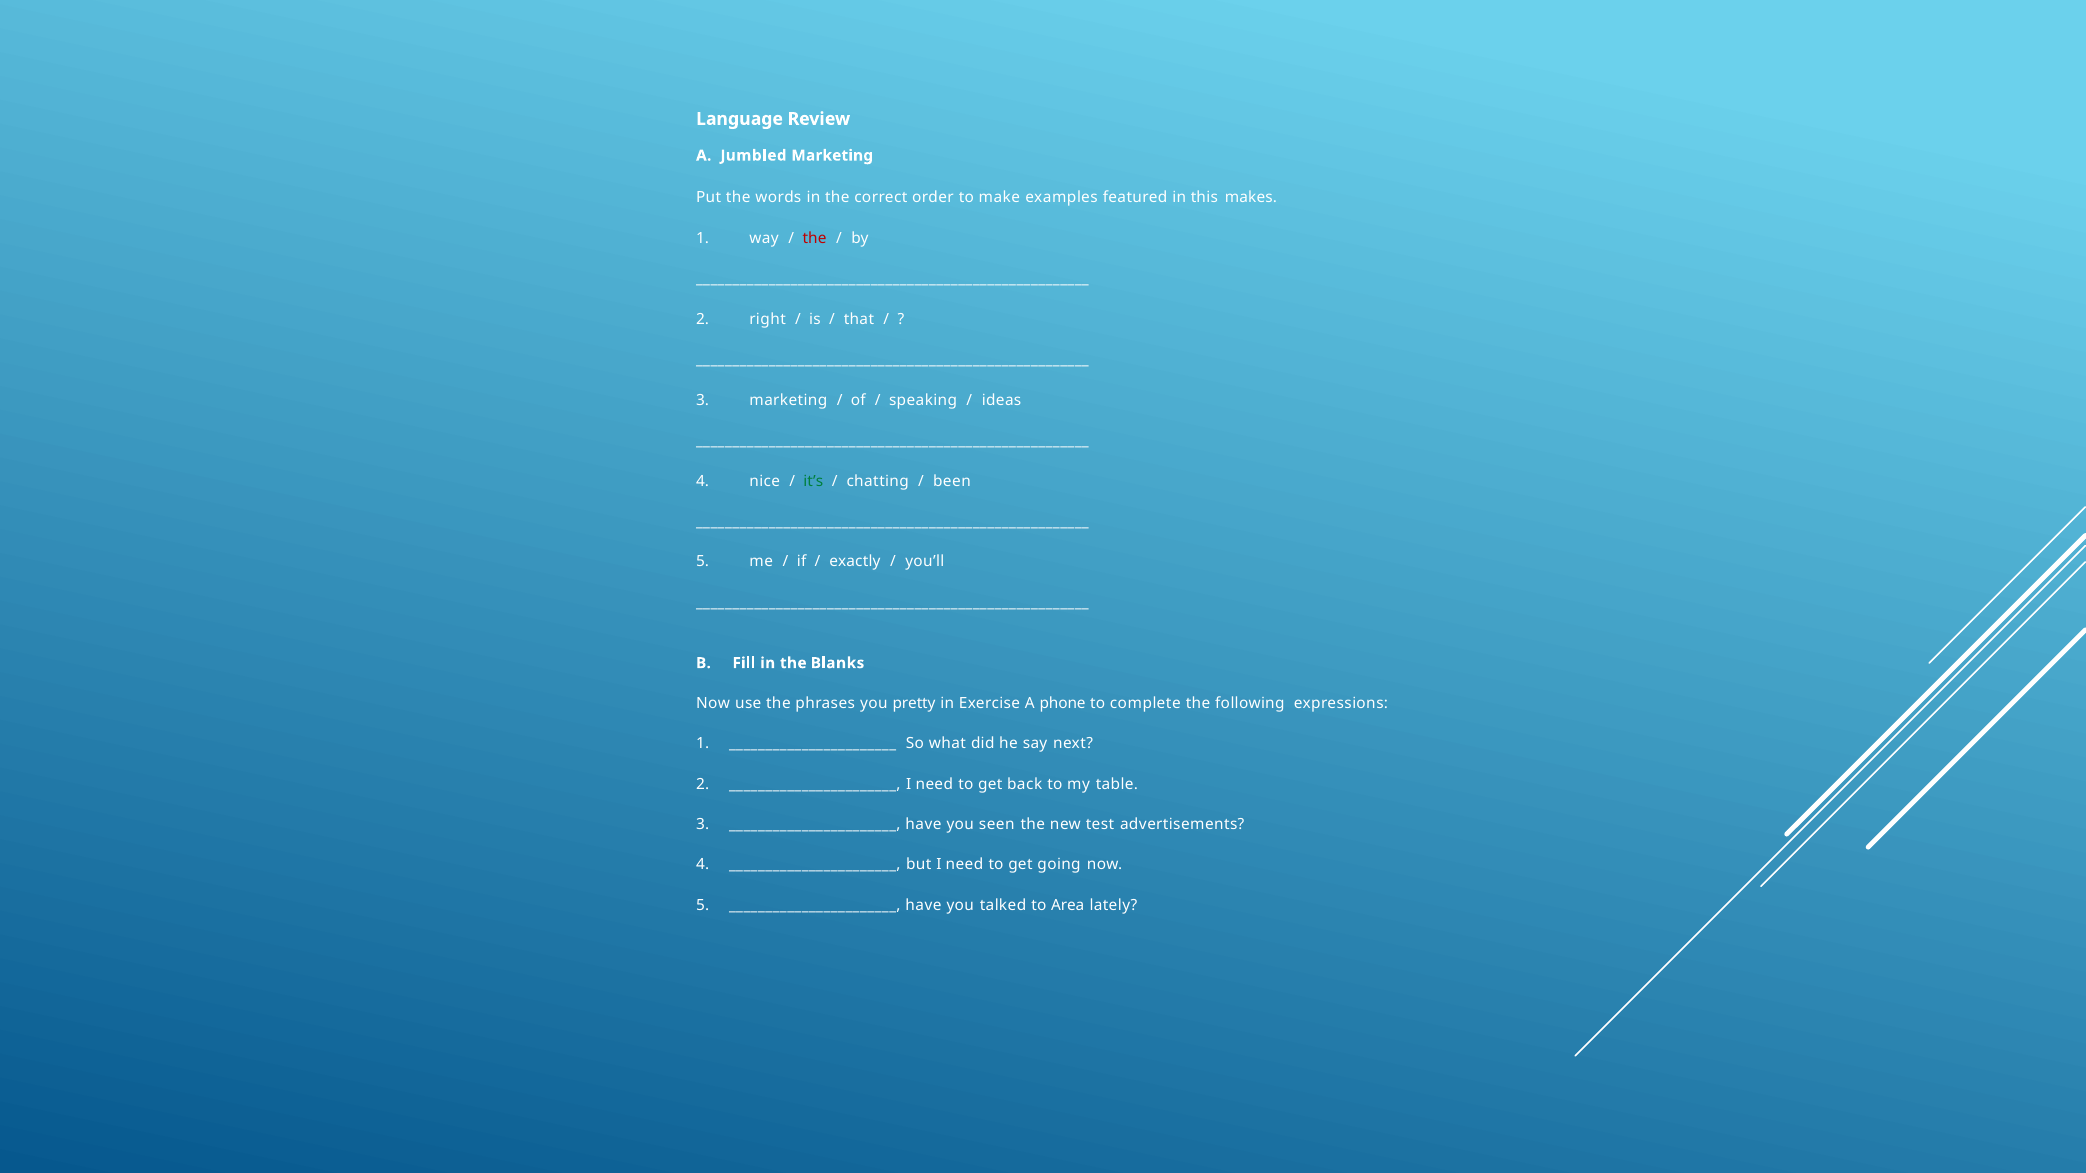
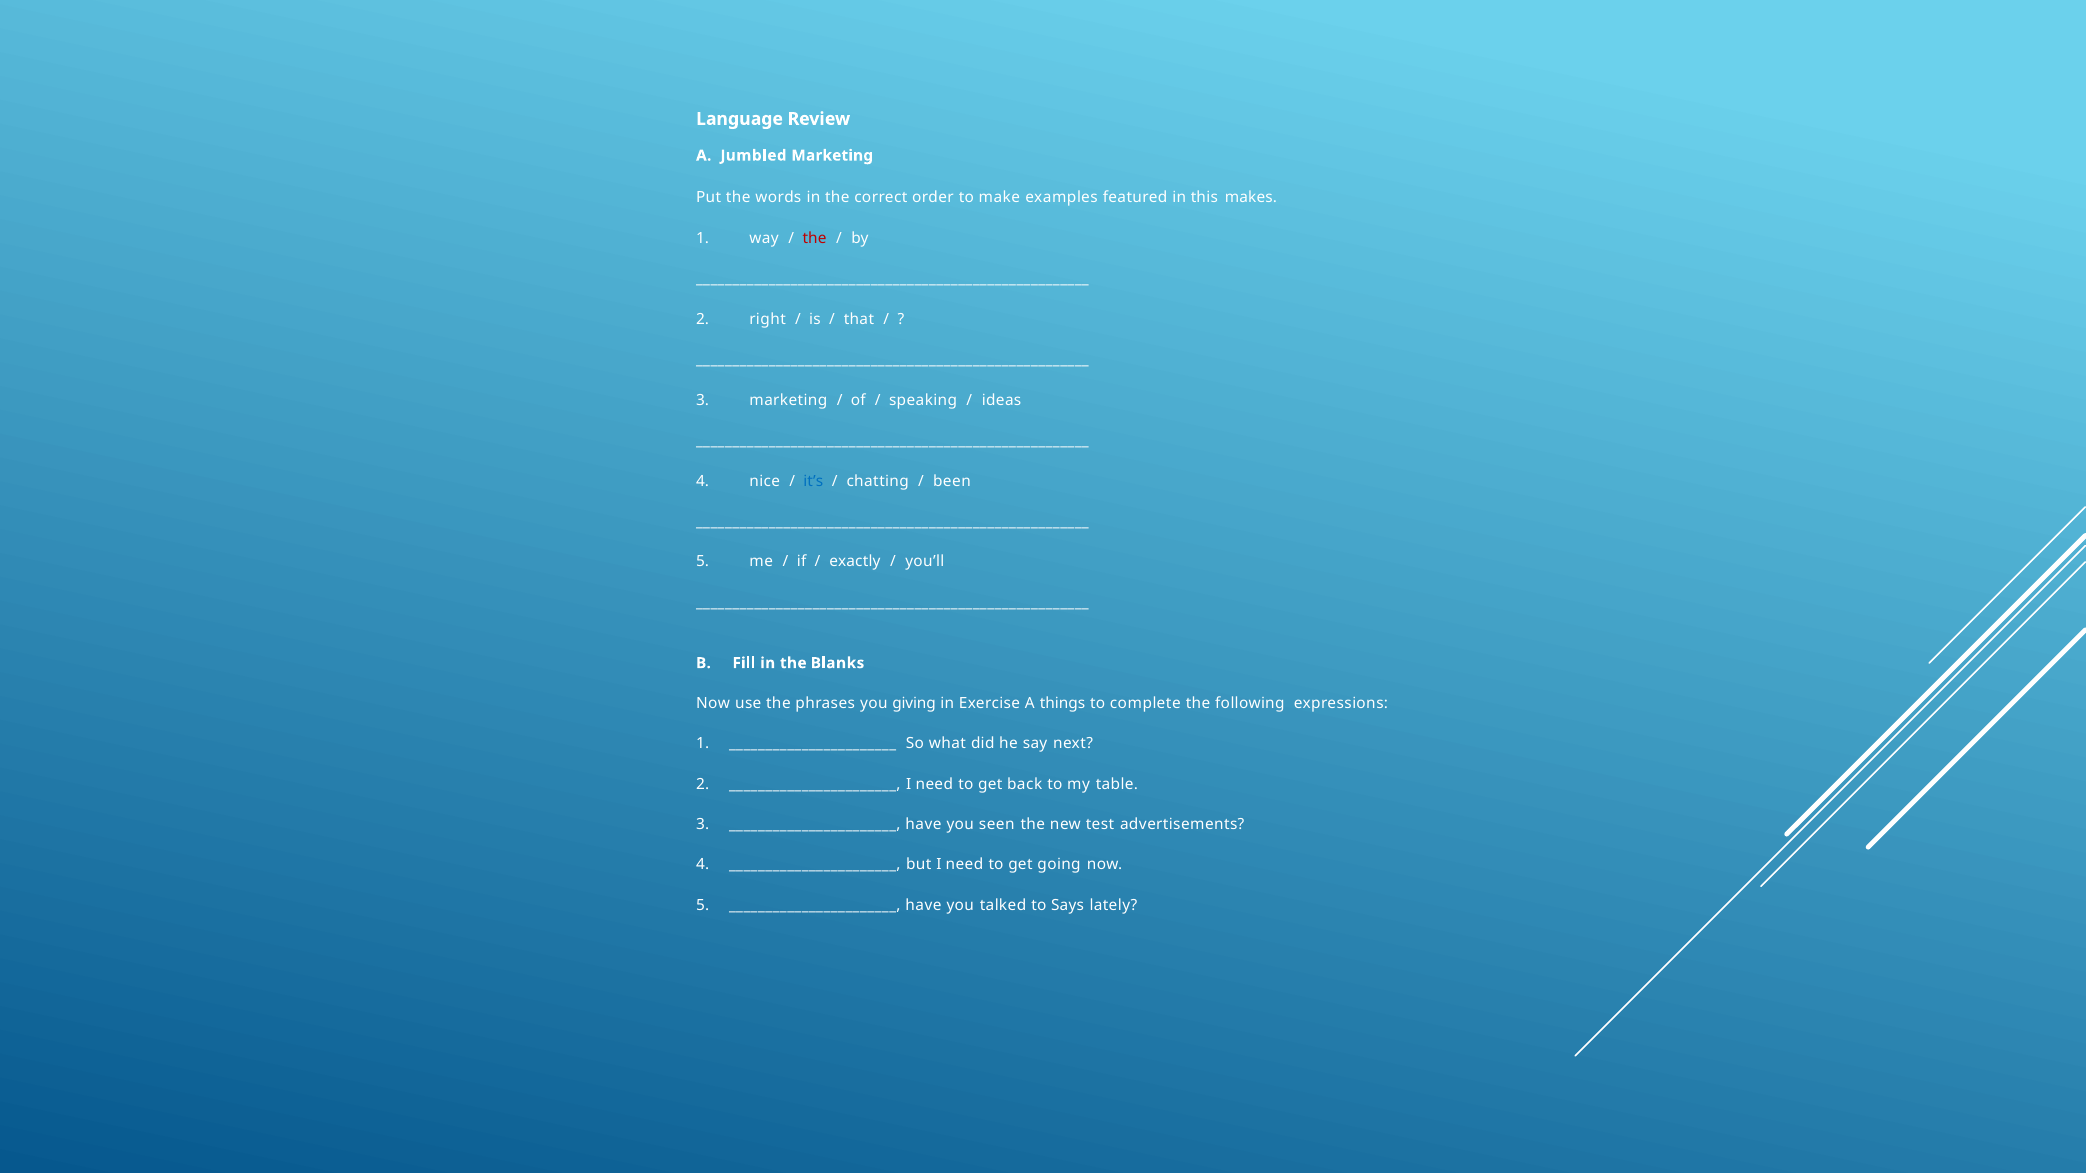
it’s colour: green -> blue (813, 481)
pretty: pretty -> giving (914, 703)
phone: phone -> things (1063, 703)
Area: Area -> Says (1068, 905)
